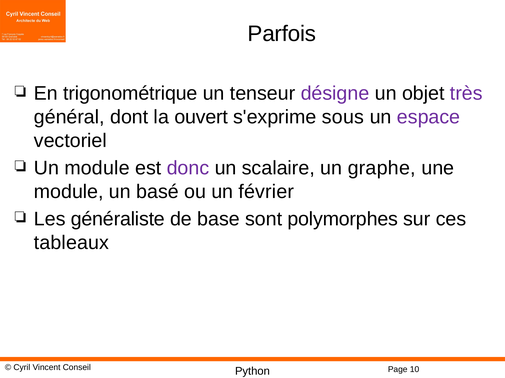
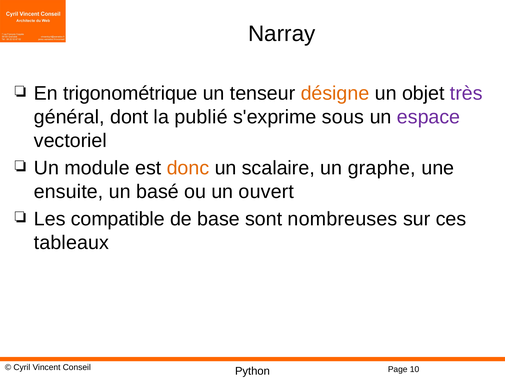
Parfois: Parfois -> Narray (282, 34)
désigne colour: purple -> orange (335, 94)
ouvert: ouvert -> publié (201, 117)
donc colour: purple -> orange (188, 168)
module: module -> ensuite (69, 192)
février: février -> ouvert (266, 192)
généraliste: généraliste -> compatible (118, 219)
polymorphes: polymorphes -> nombreuses (343, 219)
